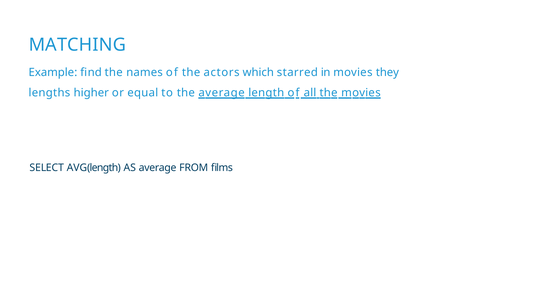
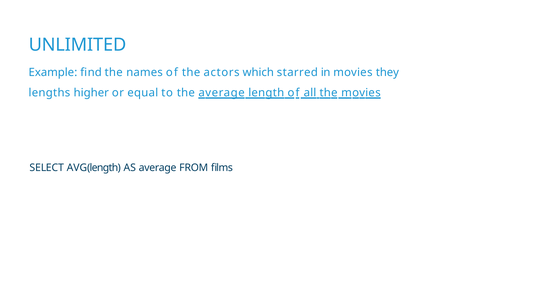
MATCHING: MATCHING -> UNLIMITED (78, 45)
